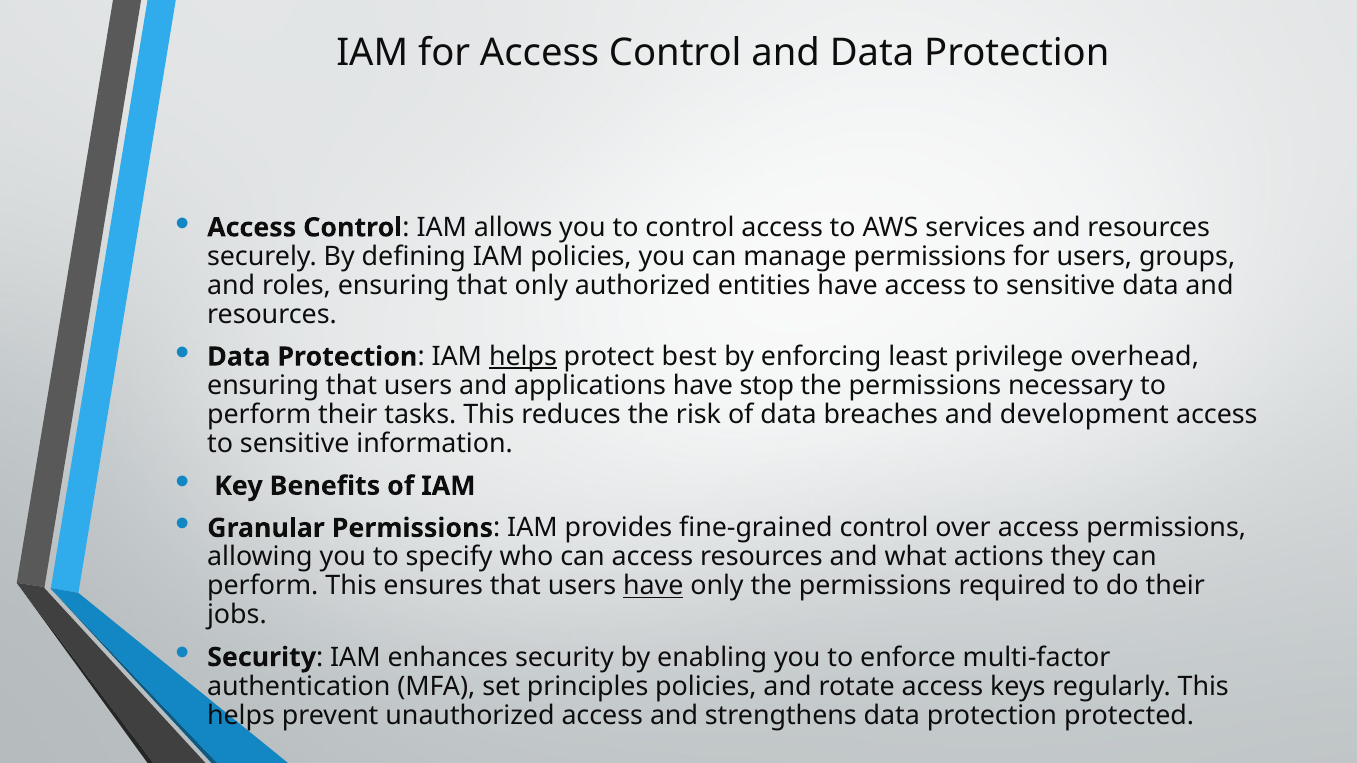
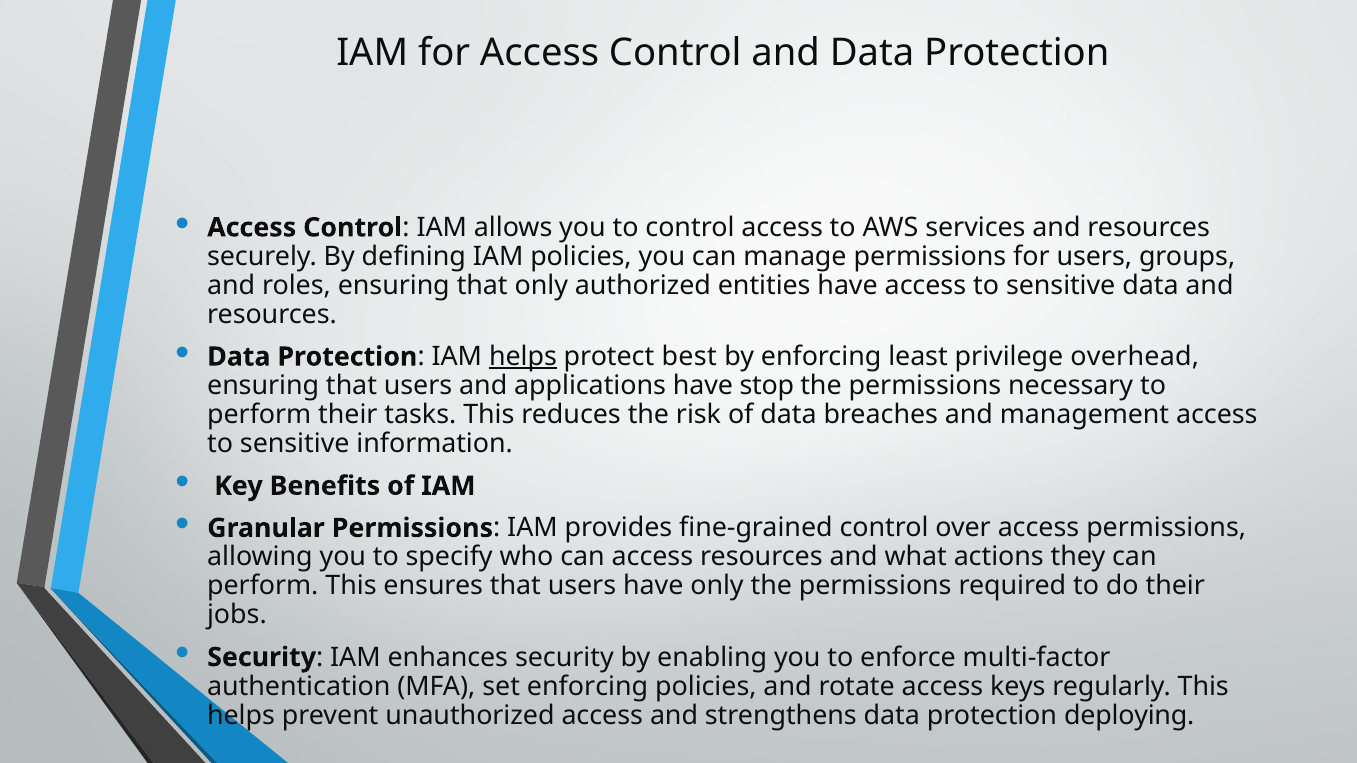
development: development -> management (1085, 415)
have underline: present -> none (653, 586)
set principles: principles -> enforcing (588, 687)
protected: protected -> deploying (1129, 716)
